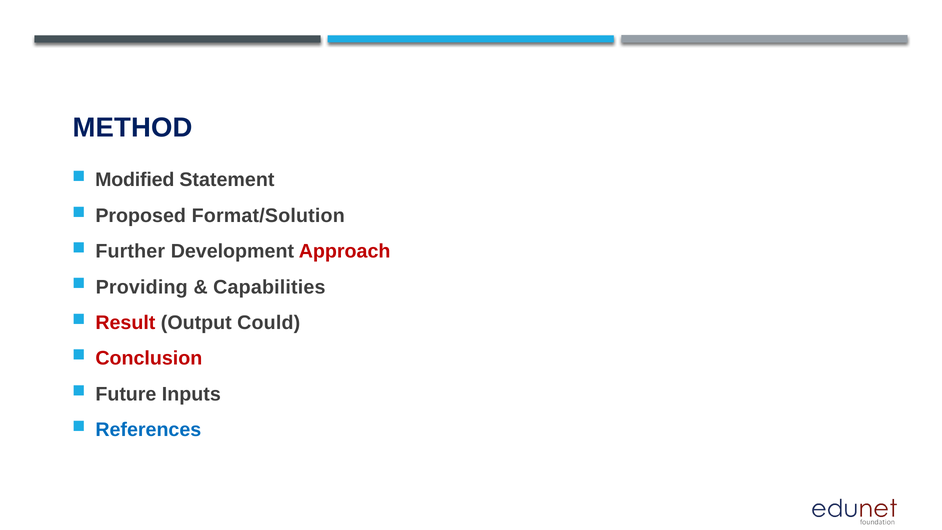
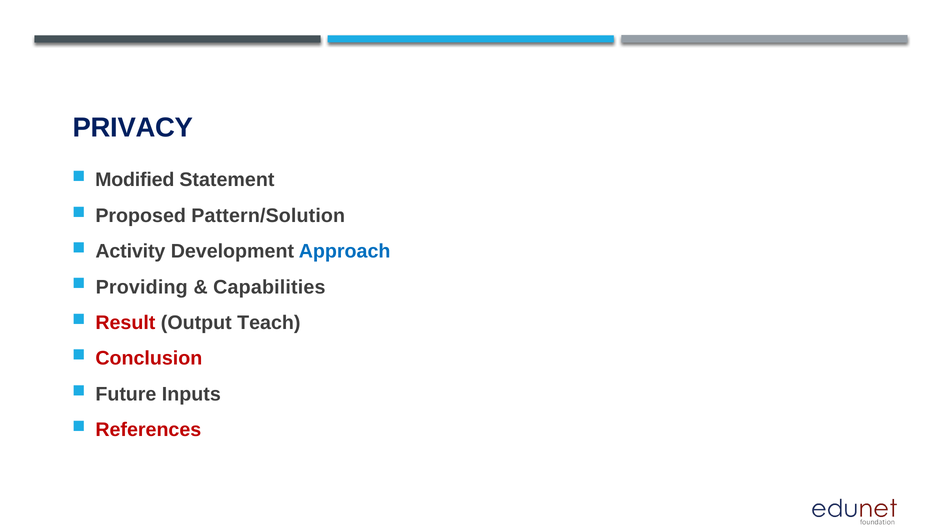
METHOD: METHOD -> PRIVACY (133, 127)
Format/Solution: Format/Solution -> Pattern/Solution (268, 216)
Further: Further -> Activity (130, 251)
Approach colour: red -> blue (345, 251)
Could: Could -> Teach (269, 323)
References colour: blue -> red (148, 430)
